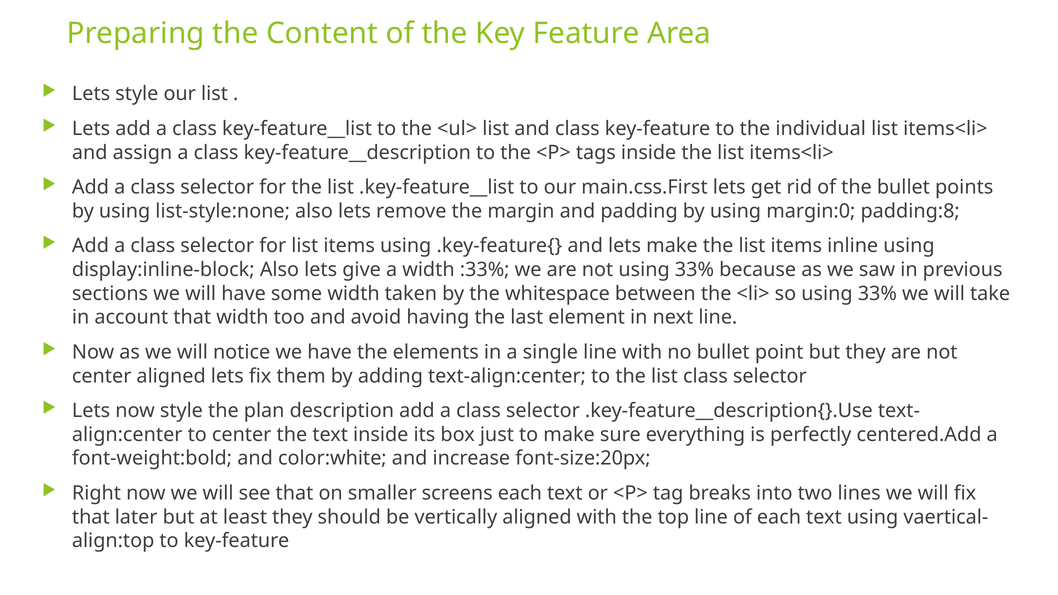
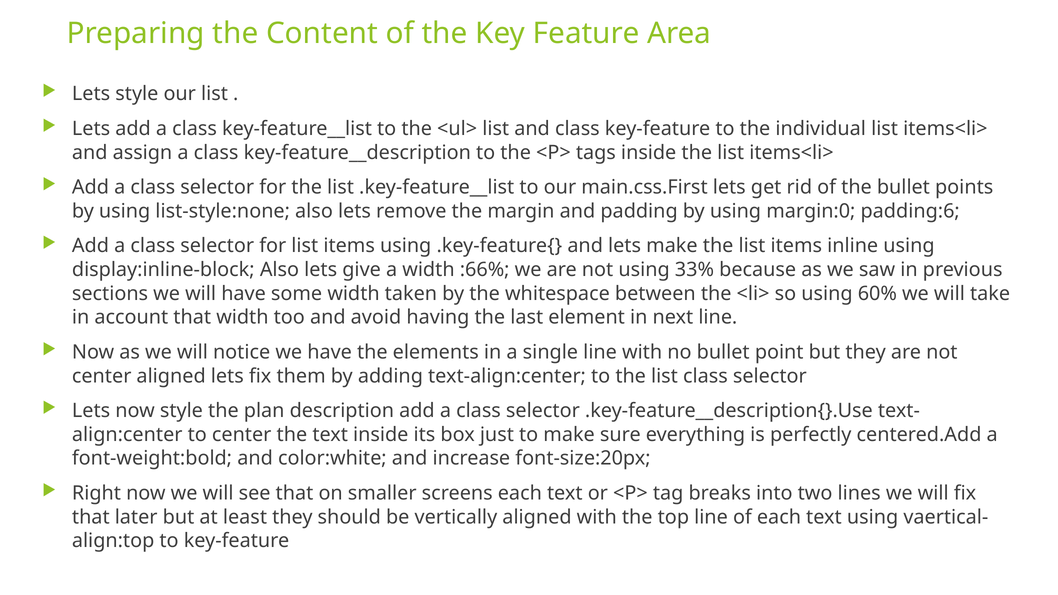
padding:8: padding:8 -> padding:6 (910, 211)
:33%: :33% -> :66% (485, 270)
so using 33%: 33% -> 60% (877, 294)
